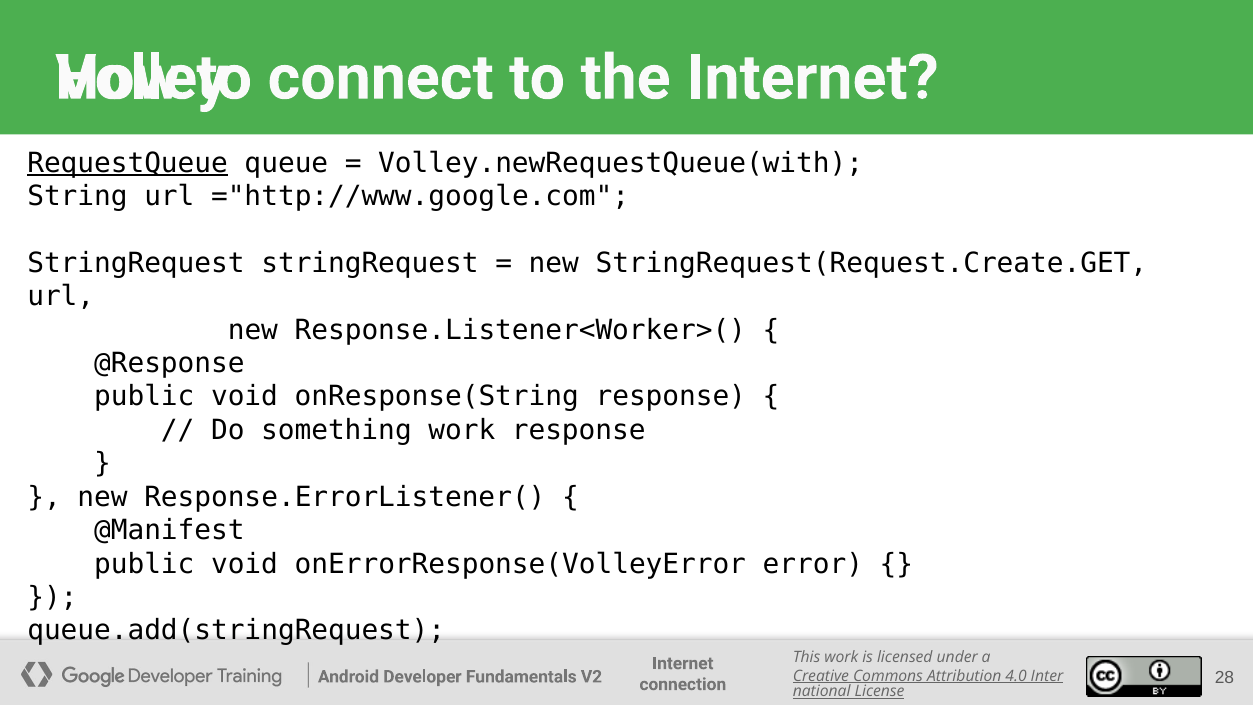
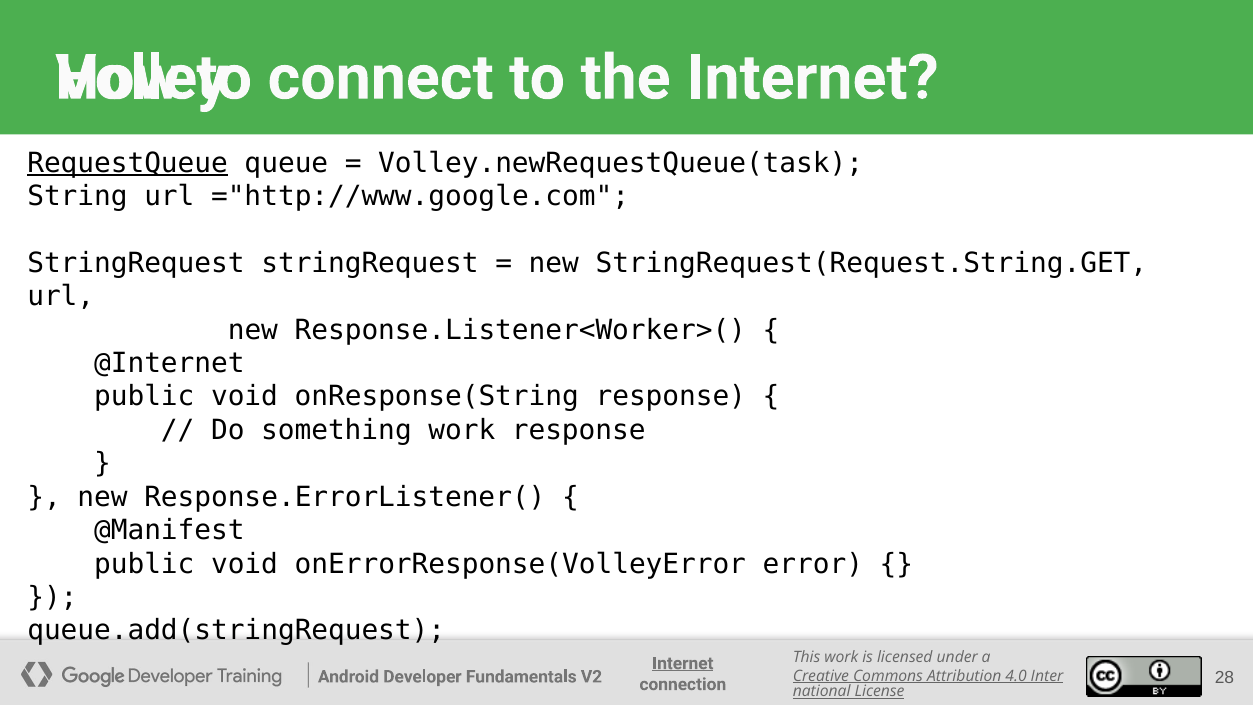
Volley.newRequestQueue(with: Volley.newRequestQueue(with -> Volley.newRequestQueue(task (621, 163)
StringRequest(Request.Create.GET: StringRequest(Request.Create.GET -> StringRequest(Request.String.GET (871, 263)
@Response: @Response -> @Internet (169, 363)
Internet underline: none -> present (683, 663)
